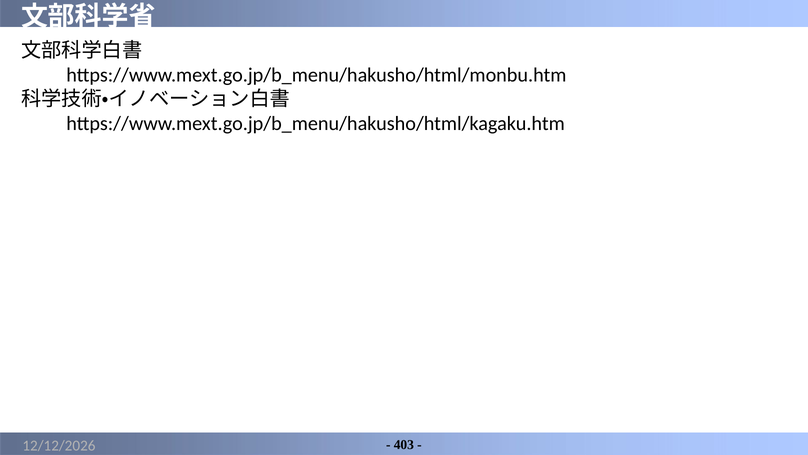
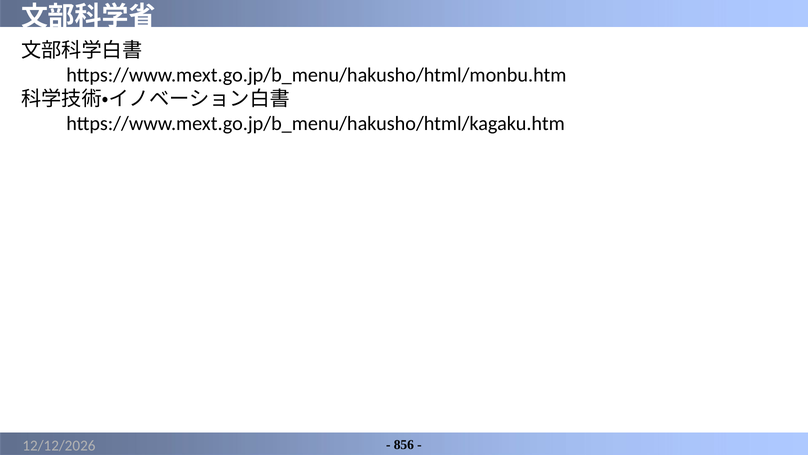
403: 403 -> 856 (404, 444)
